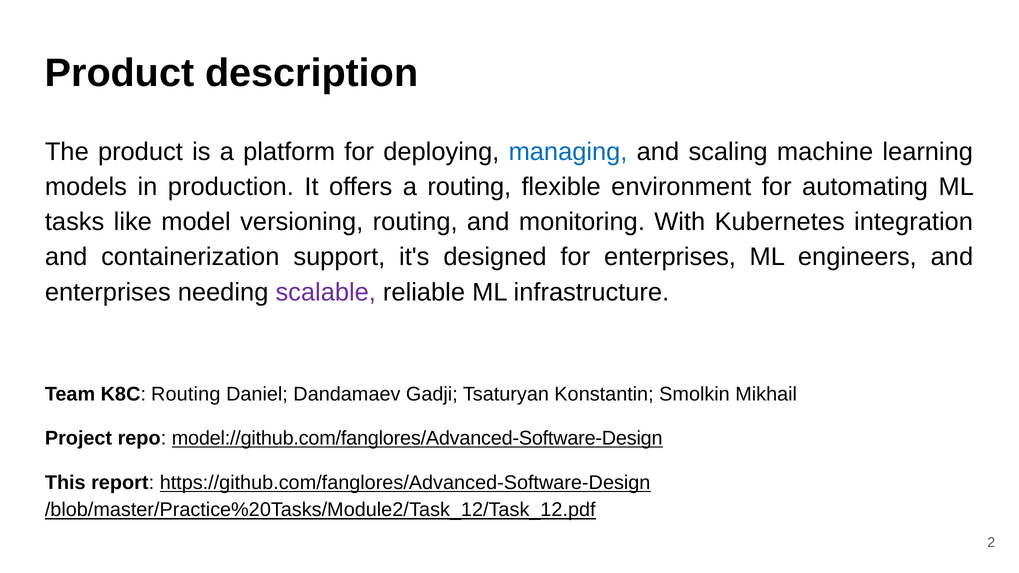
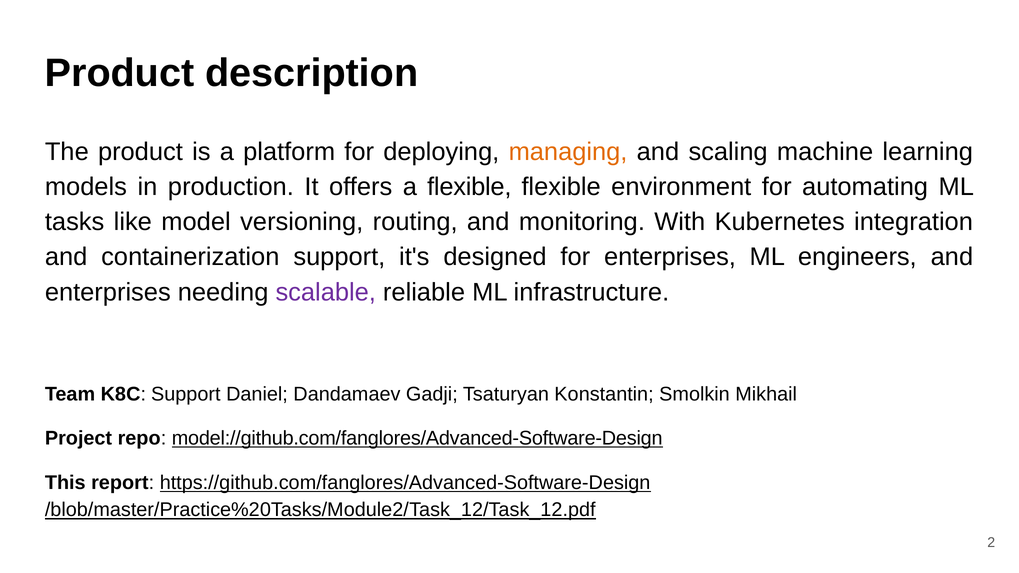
managing colour: blue -> orange (568, 152)
a routing: routing -> flexible (469, 187)
K8C Routing: Routing -> Support (186, 394)
